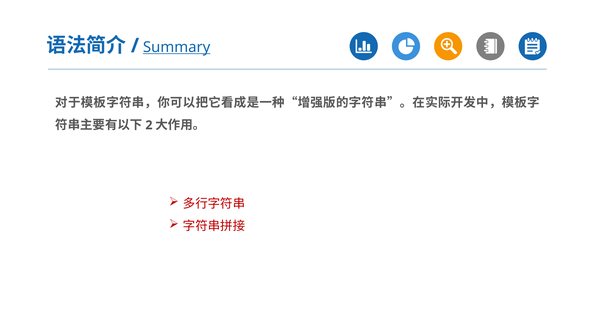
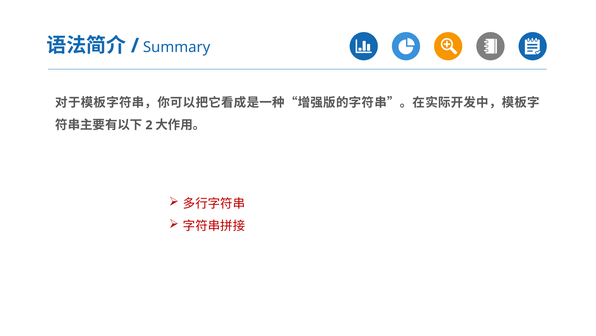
Summary underline: present -> none (177, 47)
